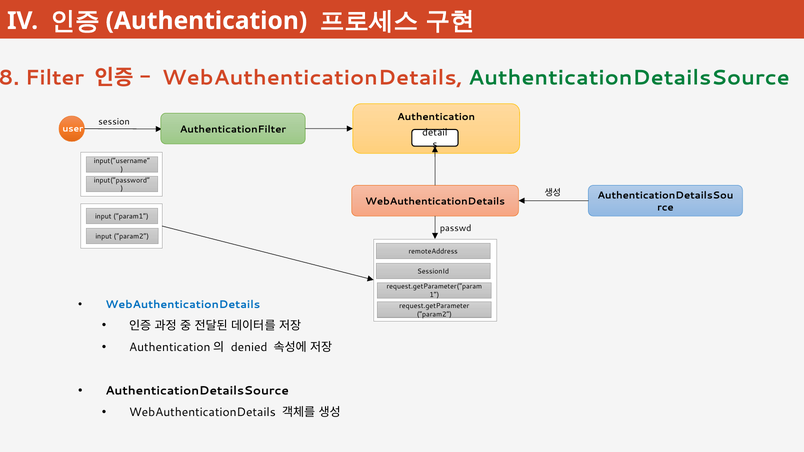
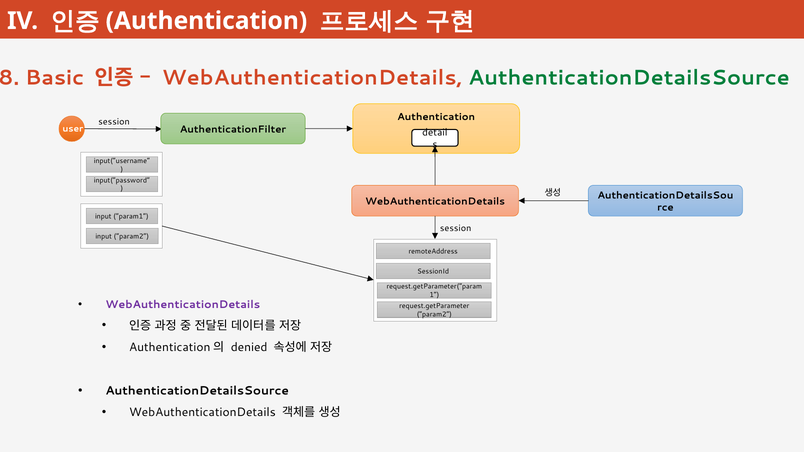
Filter: Filter -> Basic (55, 78)
passwd: passwd -> session (456, 229)
WebAuthenticationDetails colour: blue -> purple (183, 305)
